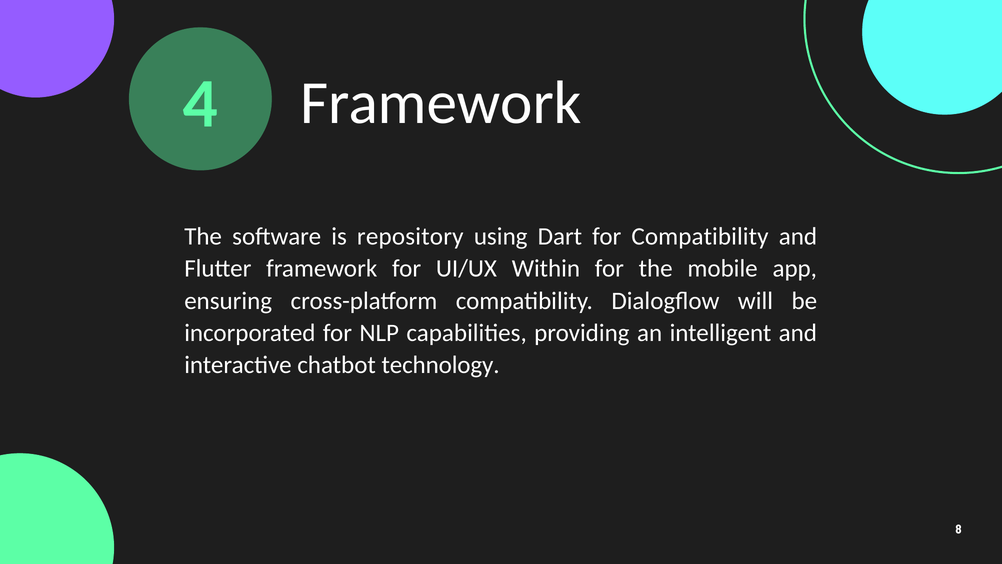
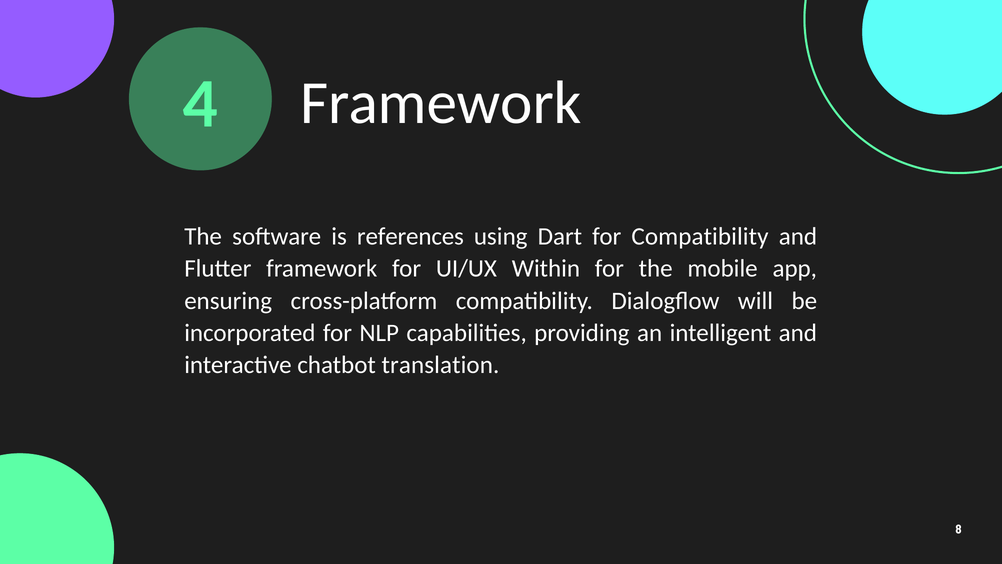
repository: repository -> references (410, 236)
technology: technology -> translation (440, 365)
